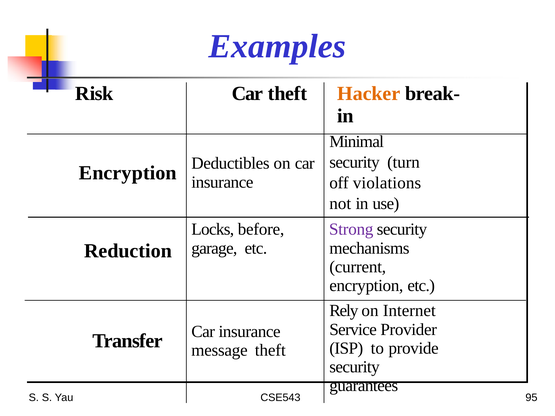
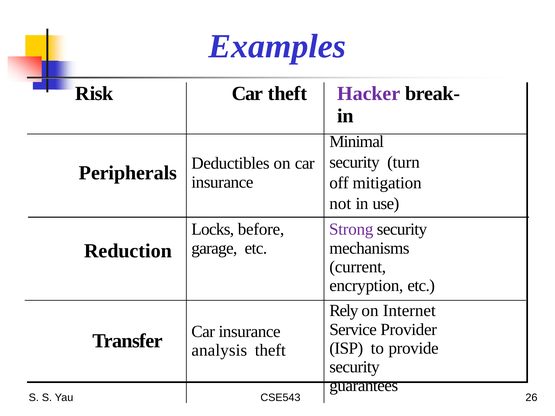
Hacker colour: orange -> purple (369, 94)
Encryption: Encryption -> Peripherals (128, 173)
violations: violations -> mitigation (387, 183)
message: message -> analysis (219, 351)
95: 95 -> 26 (531, 398)
